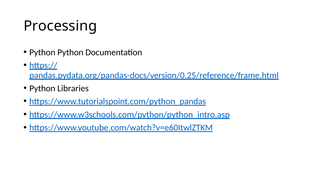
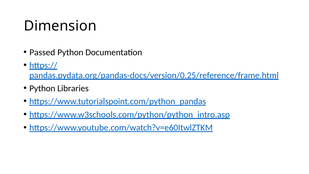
Processing: Processing -> Dimension (60, 26)
Python: Python -> Passed (42, 52)
